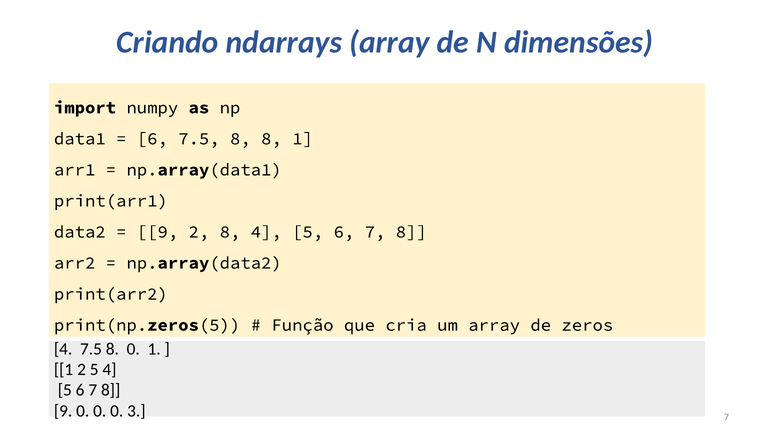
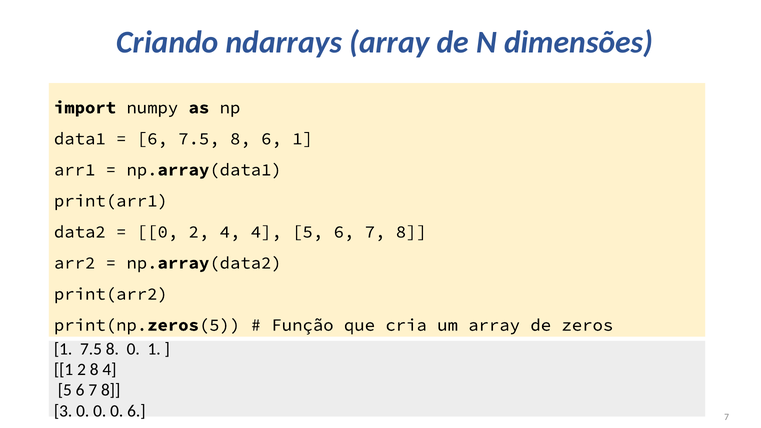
8 8: 8 -> 6 (271, 139)
9: 9 -> 0 (158, 232)
2 8: 8 -> 4 (230, 232)
4: 4 -> 1 (63, 349)
2 5: 5 -> 8 (94, 370)
9: 9 -> 3 (63, 411)
0 3: 3 -> 6 (136, 411)
